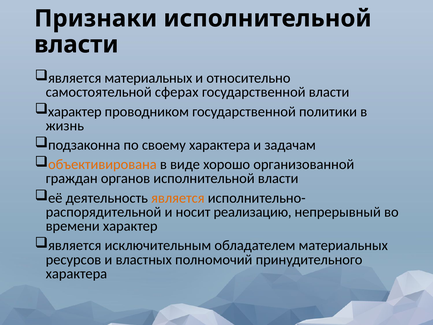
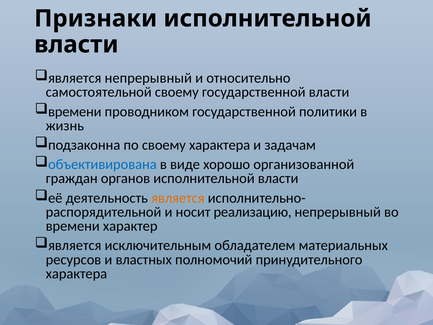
является материальных: материальных -> непрерывный (148, 78)
самостоятельной сферах: сферах -> своему (177, 92)
характер: характер -> времени (75, 111)
объективирована colour: orange -> blue (102, 164)
